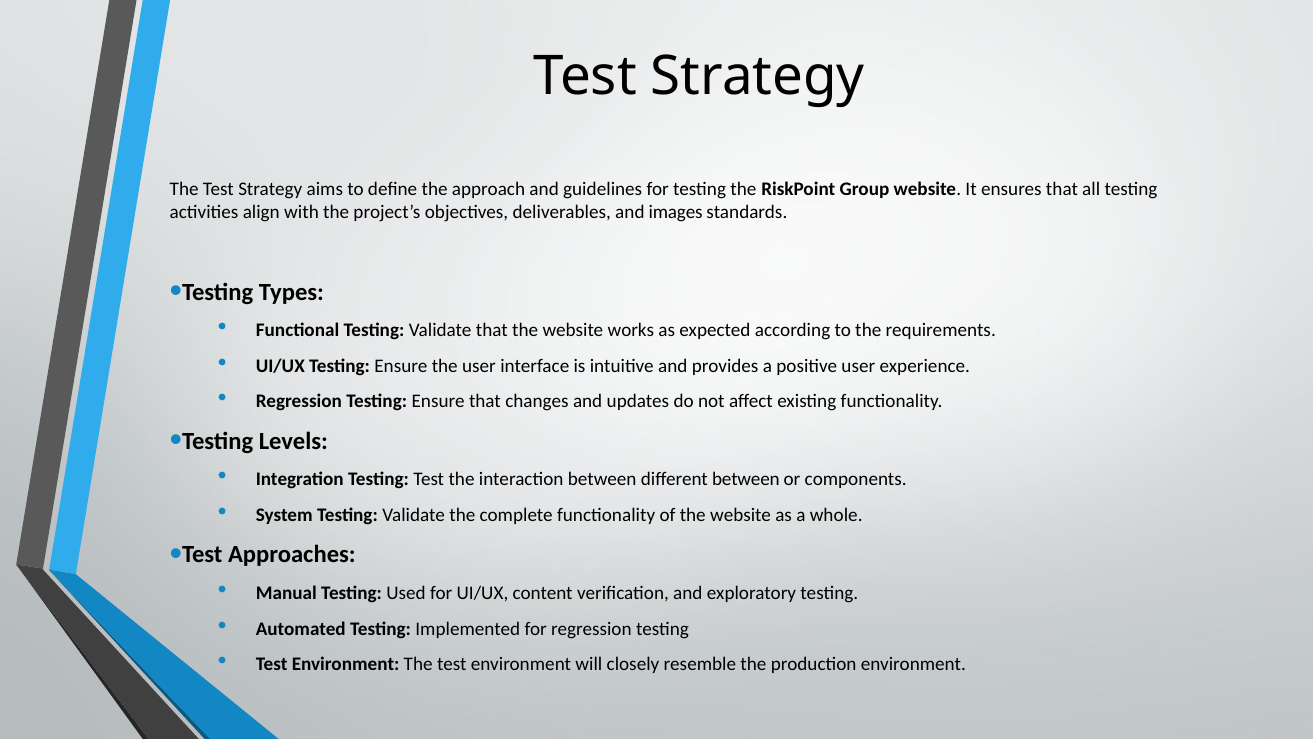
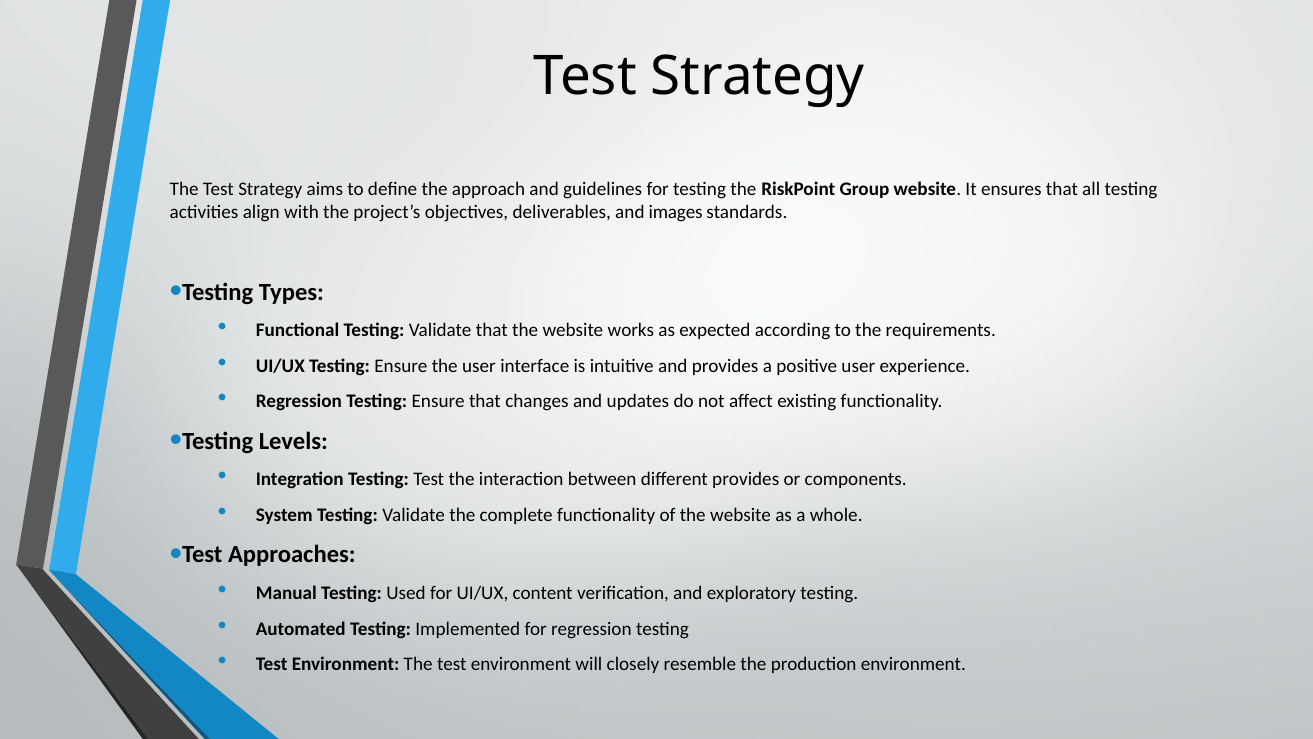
different between: between -> provides (746, 479)
